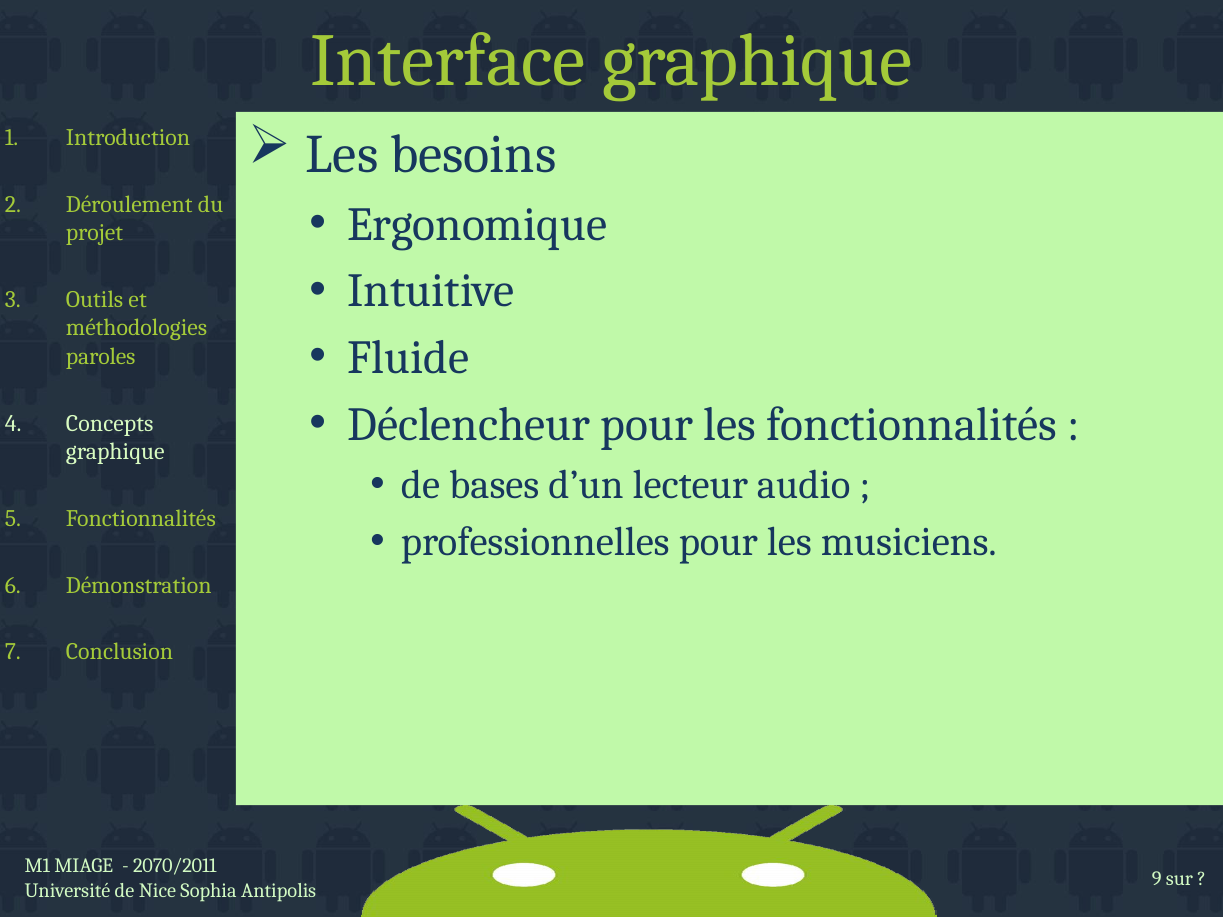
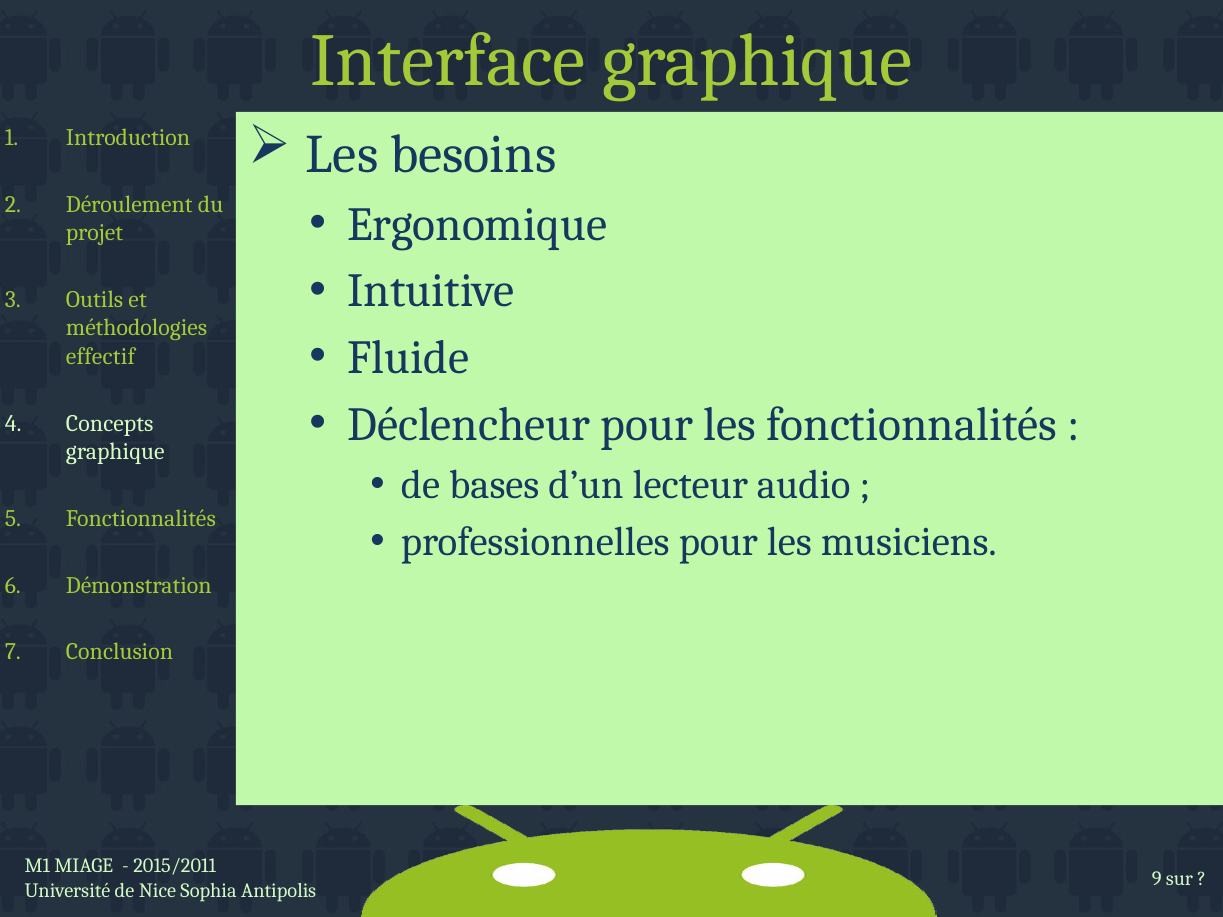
paroles: paroles -> effectif (101, 357)
2070/2011: 2070/2011 -> 2015/2011 (175, 866)
